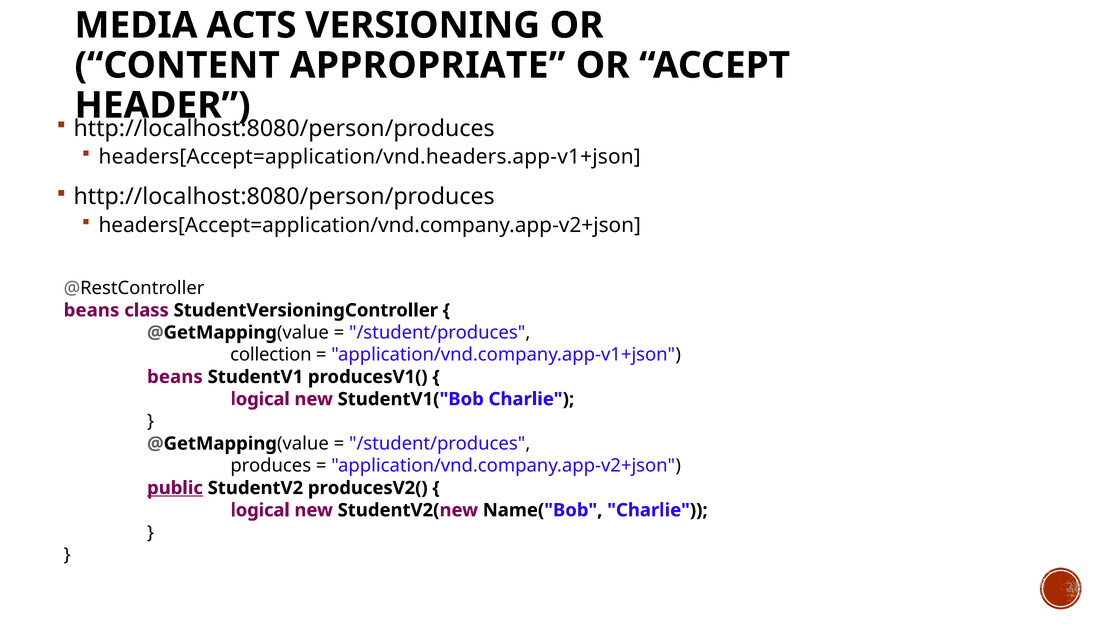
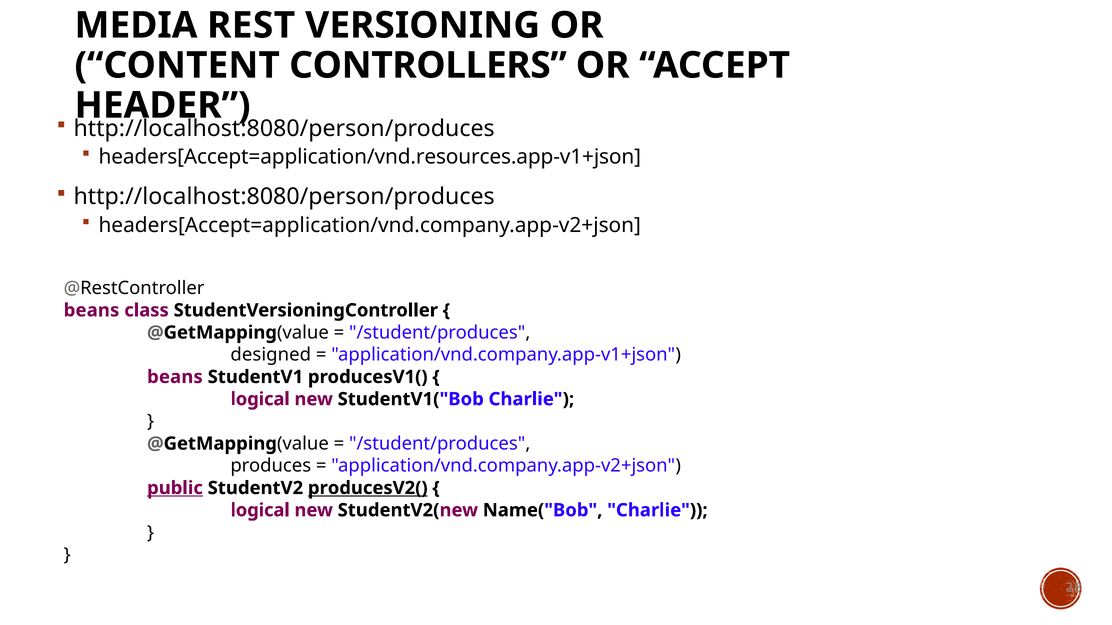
ACTS: ACTS -> REST (251, 25)
APPROPRIATE: APPROPRIATE -> CONTROLLERS (428, 65)
headers[Accept=application/vnd.headers.app-v1+json: headers[Accept=application/vnd.headers.app-v1+json -> headers[Accept=application/vnd.resources.app-v1+json (370, 157)
collection: collection -> designed (271, 355)
producesV2( underline: none -> present (368, 488)
